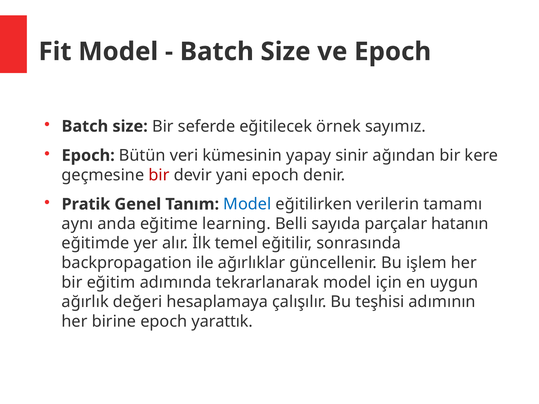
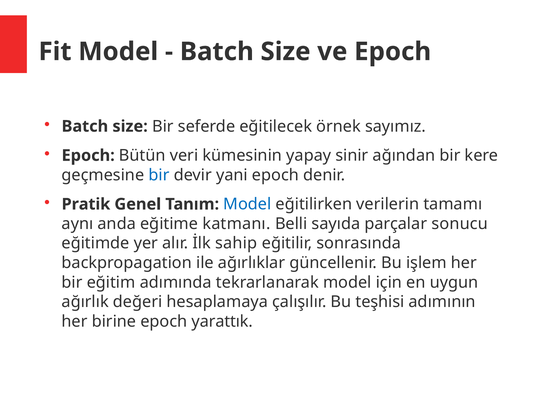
bir colour: red -> blue (159, 175)
learning: learning -> katmanı (236, 224)
hatanın: hatanın -> sonucu (460, 224)
temel: temel -> sahip (236, 243)
